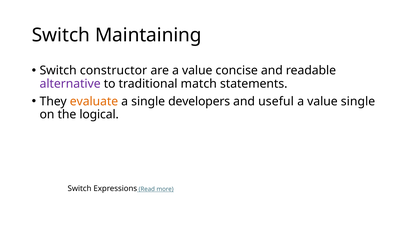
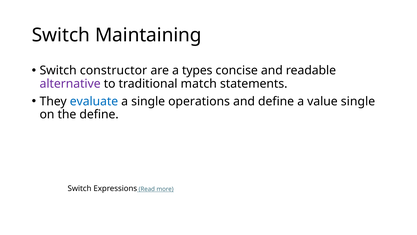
are a value: value -> types (197, 71)
evaluate colour: orange -> blue (94, 101)
developers: developers -> operations (199, 101)
and useful: useful -> define (276, 101)
the logical: logical -> define (99, 114)
